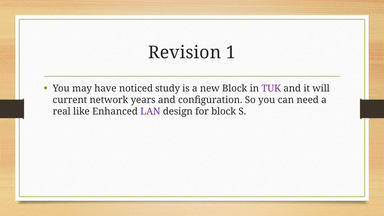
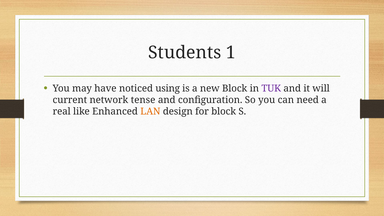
Revision: Revision -> Students (185, 53)
study: study -> using (168, 88)
years: years -> tense (143, 100)
LAN colour: purple -> orange (150, 111)
